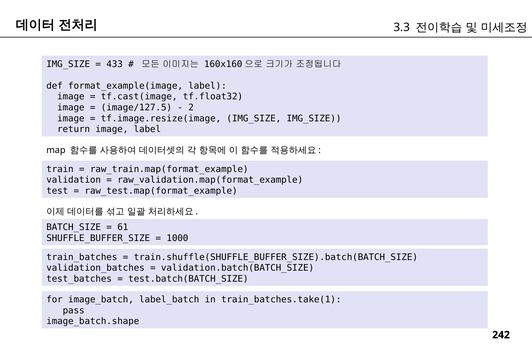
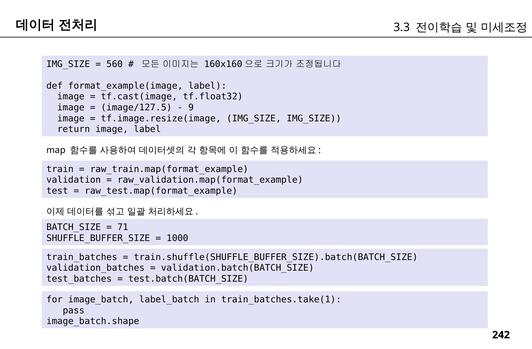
433: 433 -> 560 (115, 64)
2: 2 -> 9 (191, 108)
61: 61 -> 71 (123, 228)
